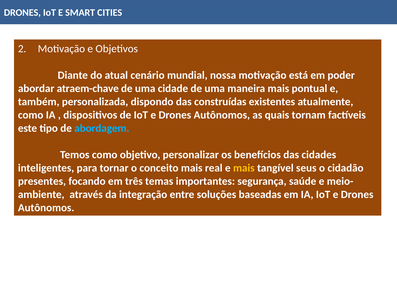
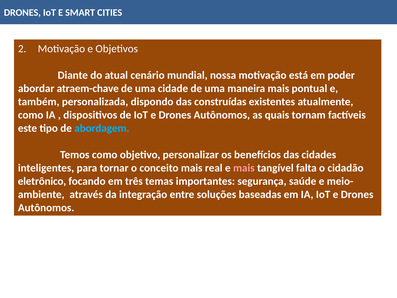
mais colour: yellow -> pink (244, 168)
seus: seus -> falta (306, 168)
presentes: presentes -> eletrônico (42, 181)
